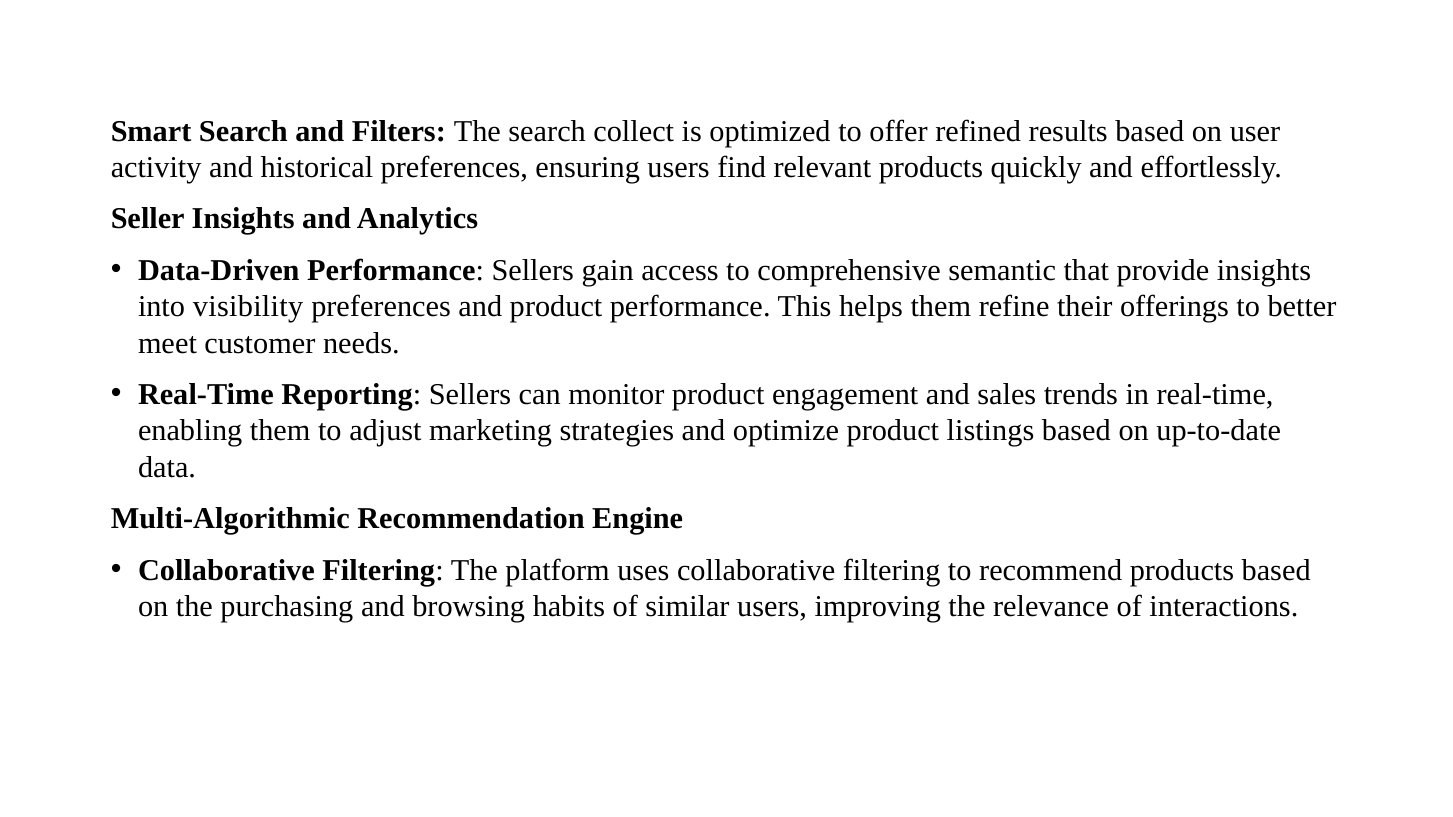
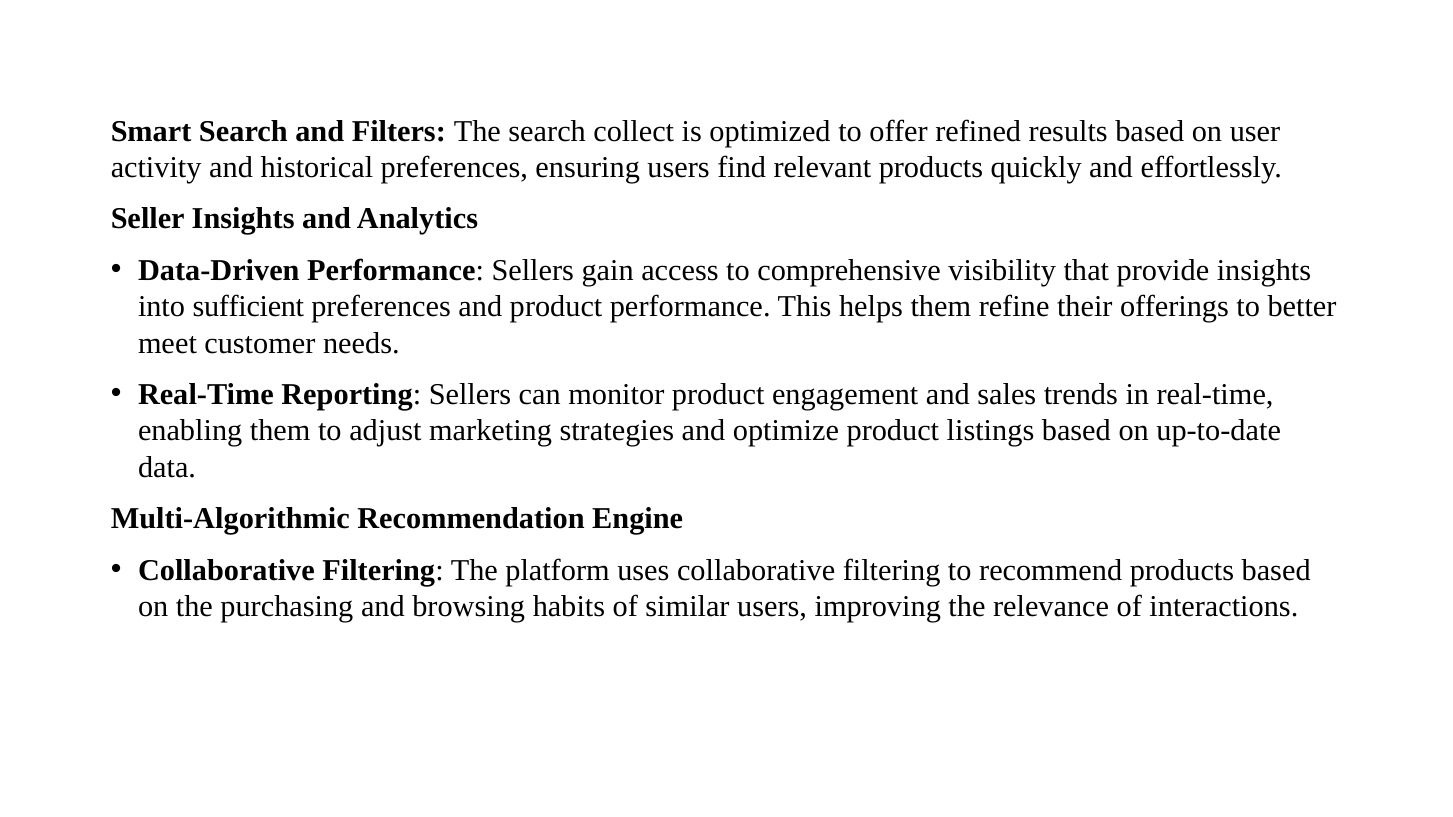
semantic: semantic -> visibility (1002, 270)
visibility: visibility -> sufficient (248, 307)
